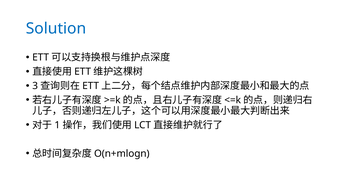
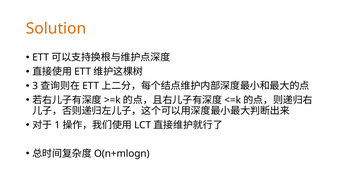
Solution colour: blue -> orange (56, 29)
